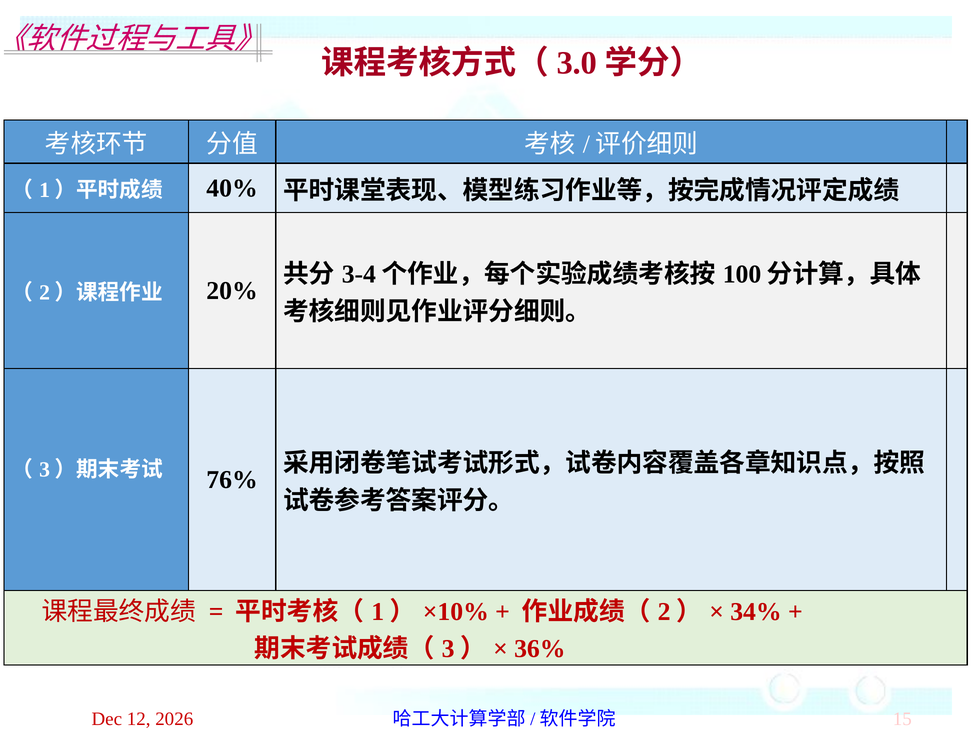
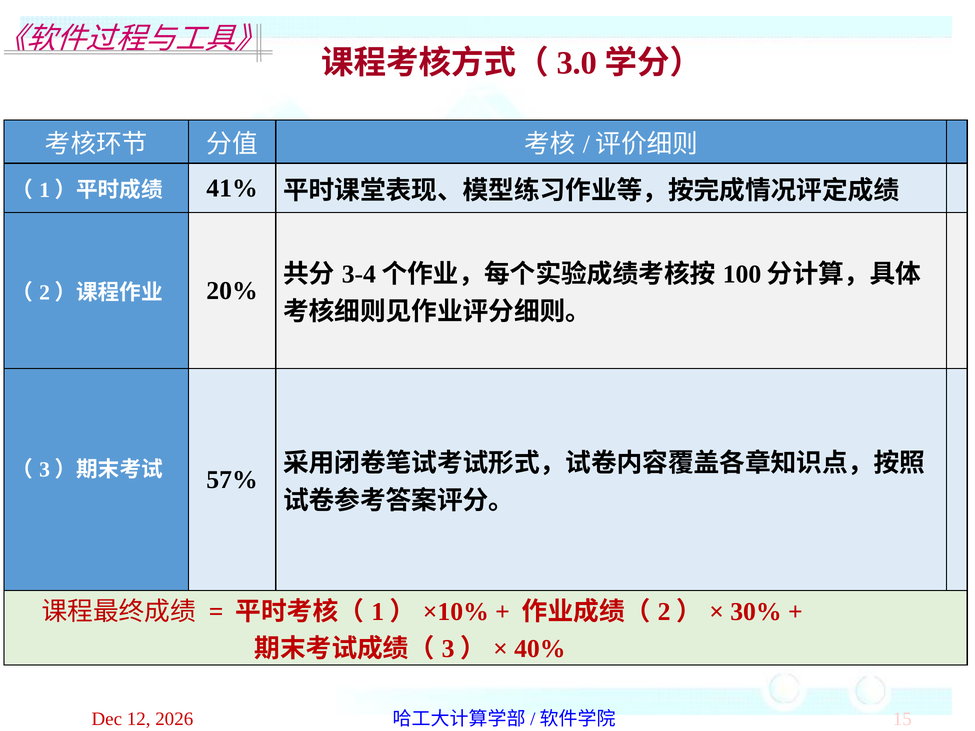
40%: 40% -> 41% (232, 188)
76%: 76% -> 57% (232, 480)
34%: 34% -> 30% (756, 612)
36%: 36% -> 40% (540, 649)
